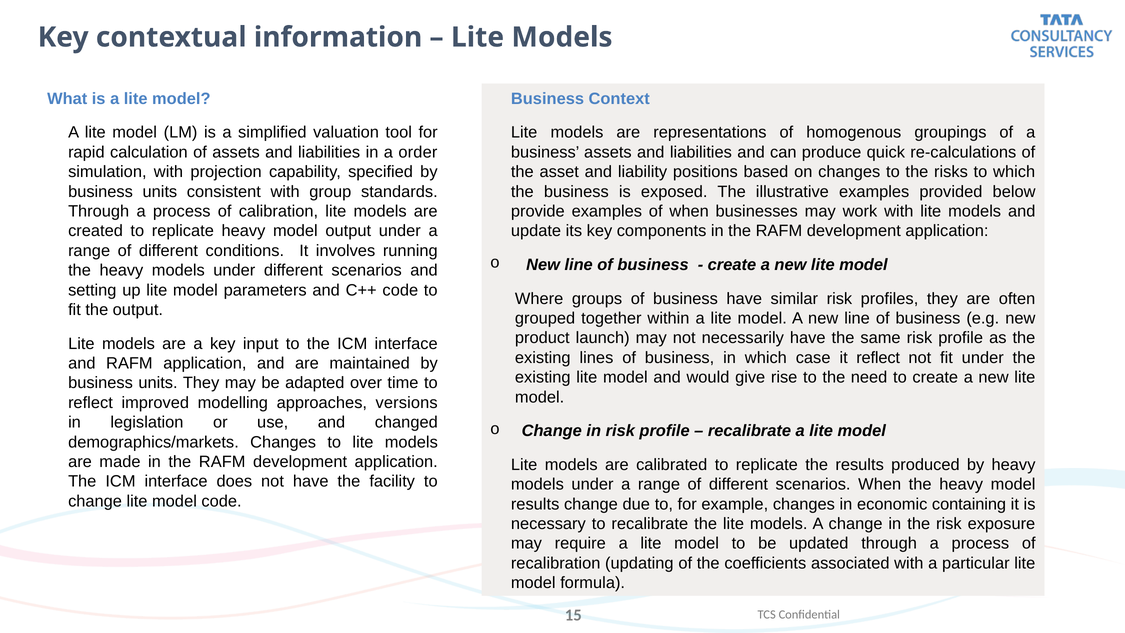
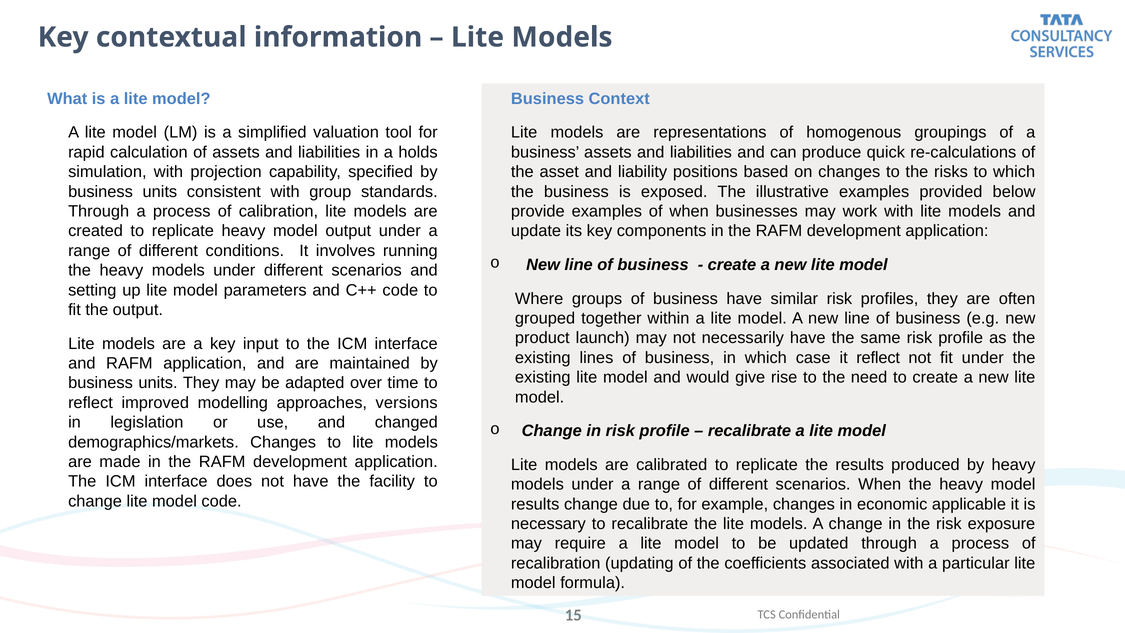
order: order -> holds (418, 152)
containing: containing -> applicable (969, 504)
